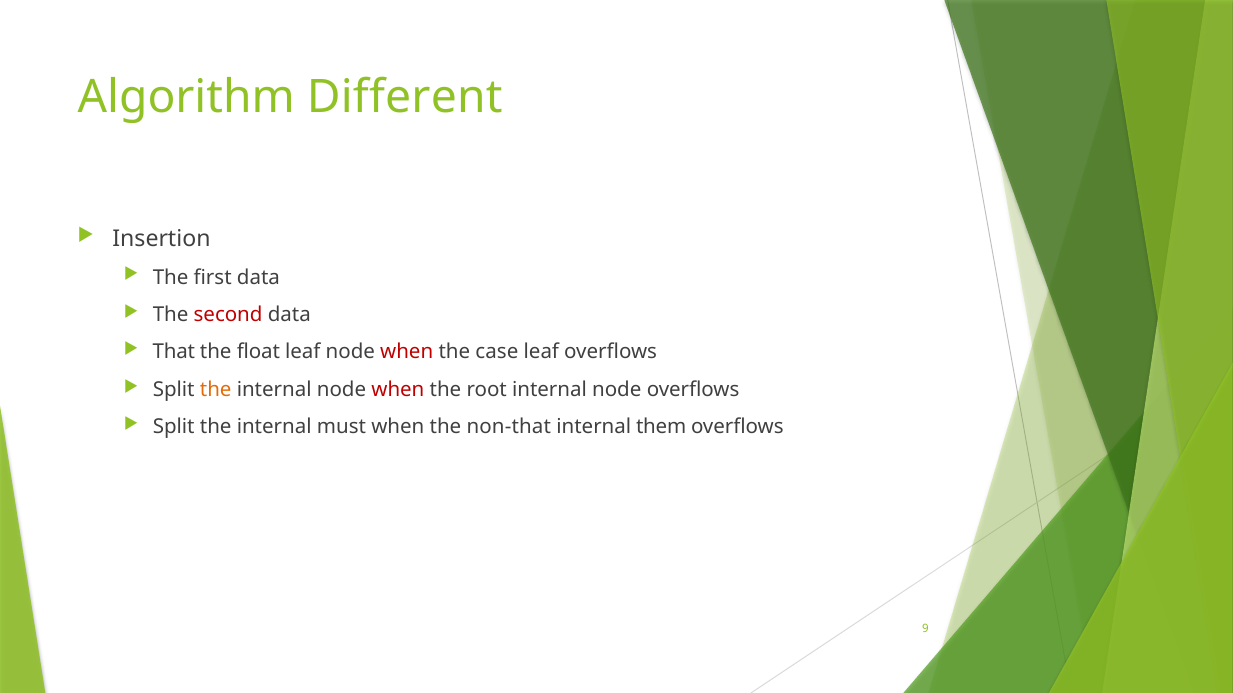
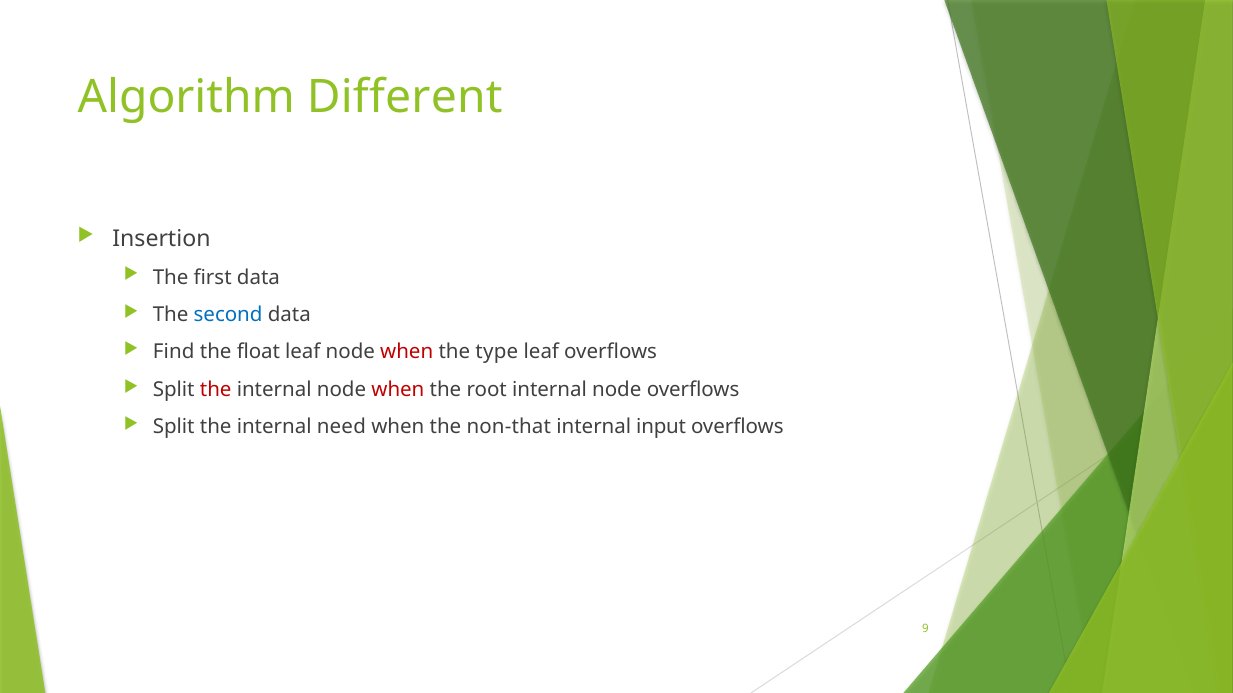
second colour: red -> blue (228, 315)
That: That -> Find (174, 352)
case: case -> type (497, 352)
the colour: orange -> red (216, 390)
must: must -> need (341, 427)
them: them -> input (661, 427)
